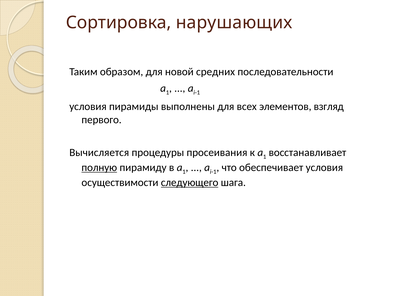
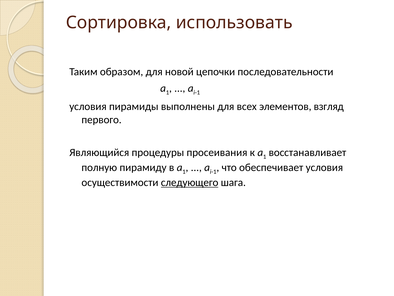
нарушающих: нарушающих -> использовать (234, 23)
средних: средних -> цепочки (216, 72)
Вычисляется: Вычисляется -> Являющийся (99, 152)
полную underline: present -> none (99, 167)
